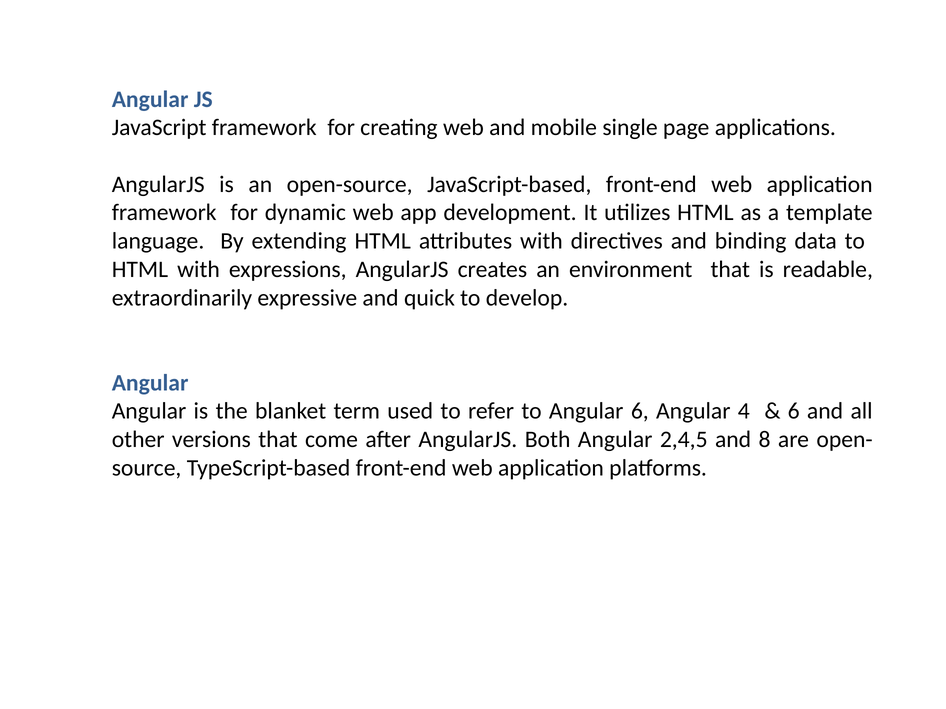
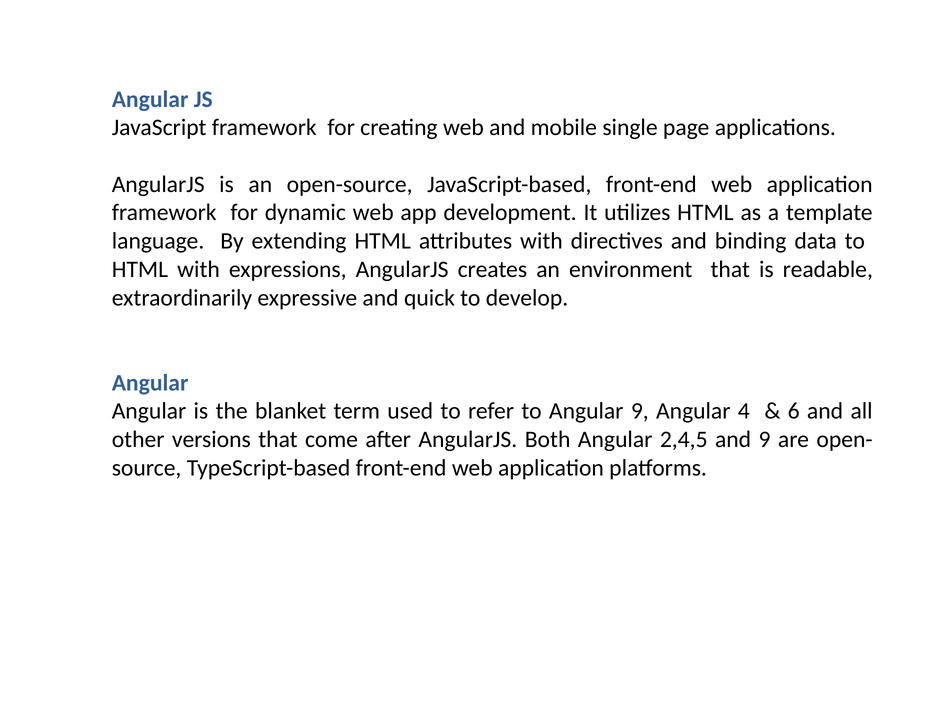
Angular 6: 6 -> 9 (640, 411)
and 8: 8 -> 9 (765, 440)
